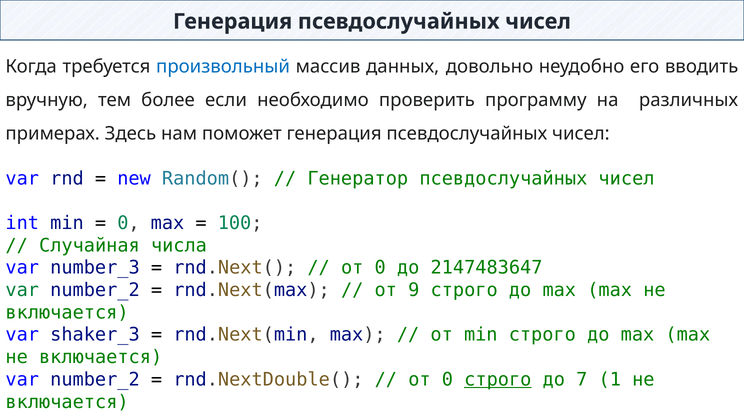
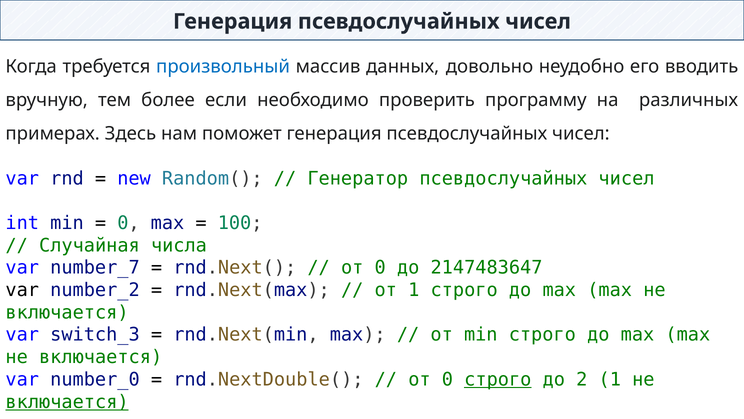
number_3: number_3 -> number_7 (95, 267)
var colour: green -> black (22, 290)
от 9: 9 -> 1 (414, 290)
shaker_3: shaker_3 -> switch_3 (95, 334)
number_2: number_2 -> number_0 (95, 379)
7: 7 -> 2 (582, 379)
включается underline: none -> present (67, 401)
